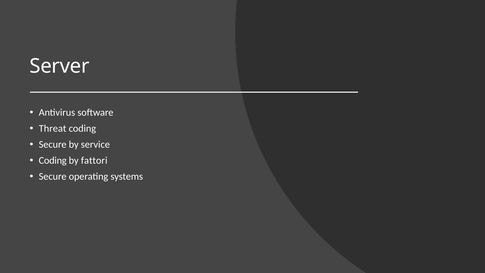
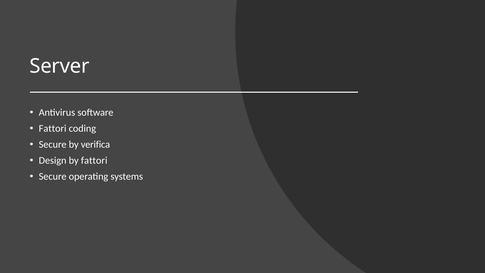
Threat: Threat -> Fattori (53, 128)
service: service -> verifica (95, 144)
Coding: Coding -> Design (53, 160)
